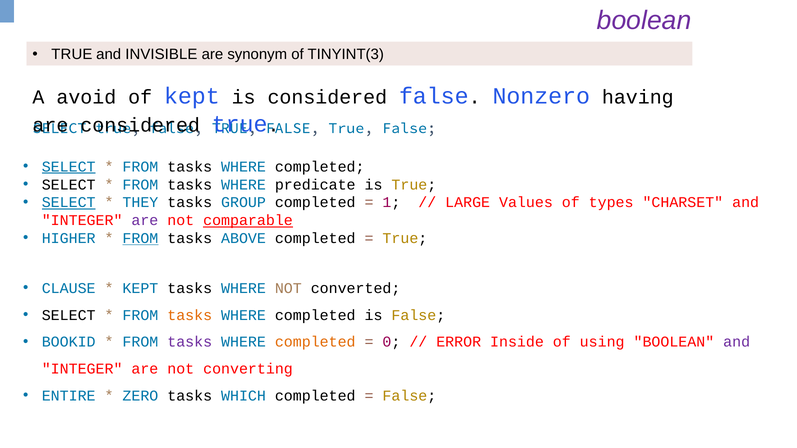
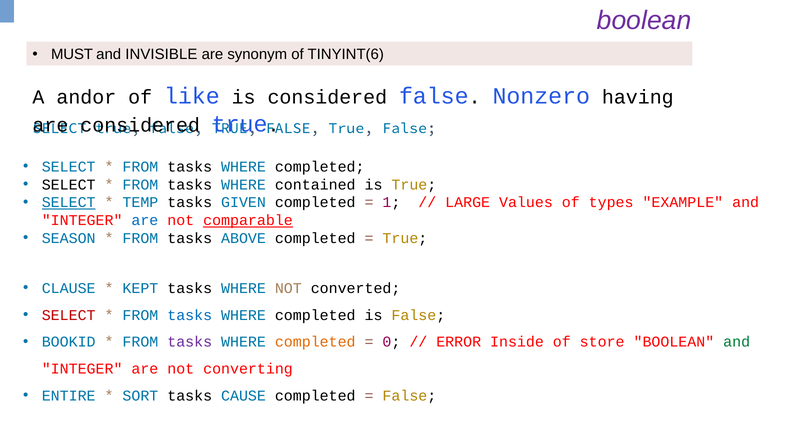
TRUE: TRUE -> MUST (72, 55)
TINYINT(3: TINYINT(3 -> TINYINT(6 (346, 55)
avoid: avoid -> andor (86, 97)
of kept: kept -> like (192, 96)
SELECT underline: present -> none (69, 167)
predicate: predicate -> contained (315, 185)
THEY: THEY -> TEMP (140, 203)
GROUP: GROUP -> GIVEN (244, 203)
CHARSET: CHARSET -> EXAMPLE (683, 203)
are colour: purple -> blue (145, 221)
HIGHER: HIGHER -> SEASON (69, 239)
FROM underline: present -> none (140, 239)
SELECT colour: black -> red (69, 315)
tasks colour: orange -> blue (190, 315)
using: using -> store (602, 342)
and colour: purple -> green (737, 342)
ZERO: ZERO -> SORT (140, 396)
WHICH: WHICH -> CAUSE (244, 396)
